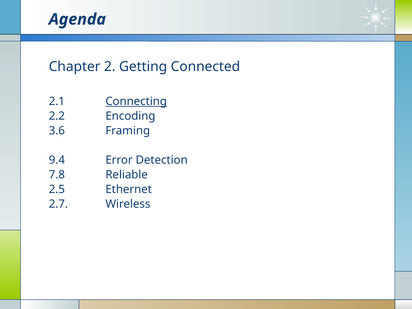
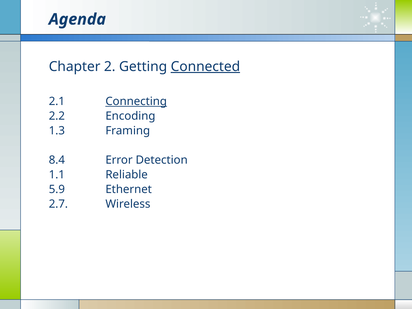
Connected underline: none -> present (205, 67)
3.6: 3.6 -> 1.3 (57, 131)
9.4: 9.4 -> 8.4 (57, 160)
7.8: 7.8 -> 1.1 (57, 175)
2.5: 2.5 -> 5.9 (57, 189)
